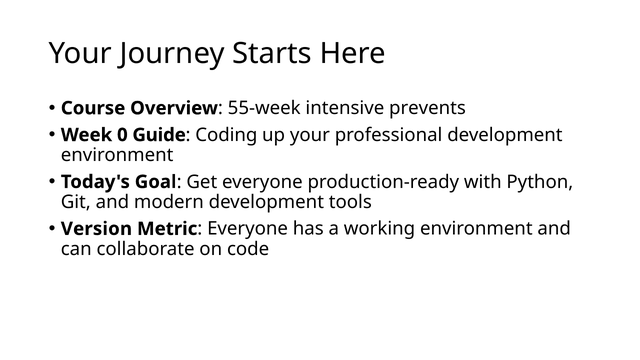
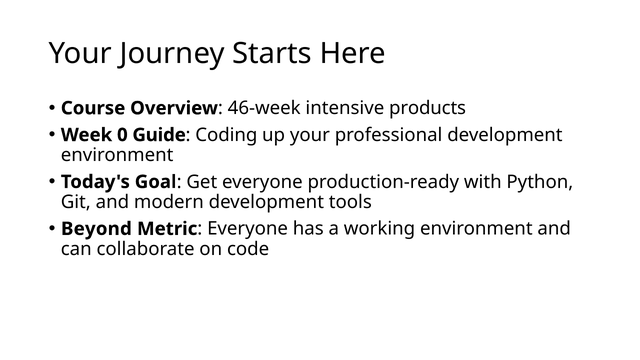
55-week: 55-week -> 46-week (264, 108)
prevents: prevents -> products (428, 108)
Version: Version -> Beyond (96, 229)
